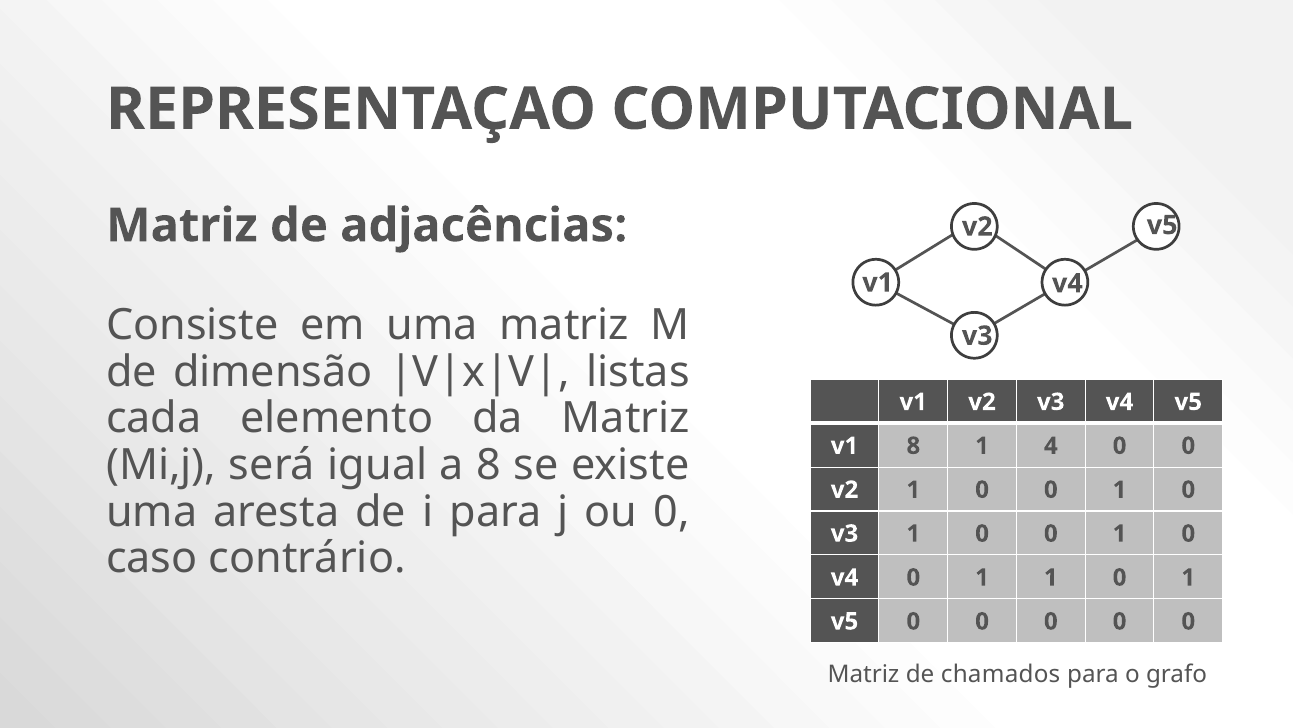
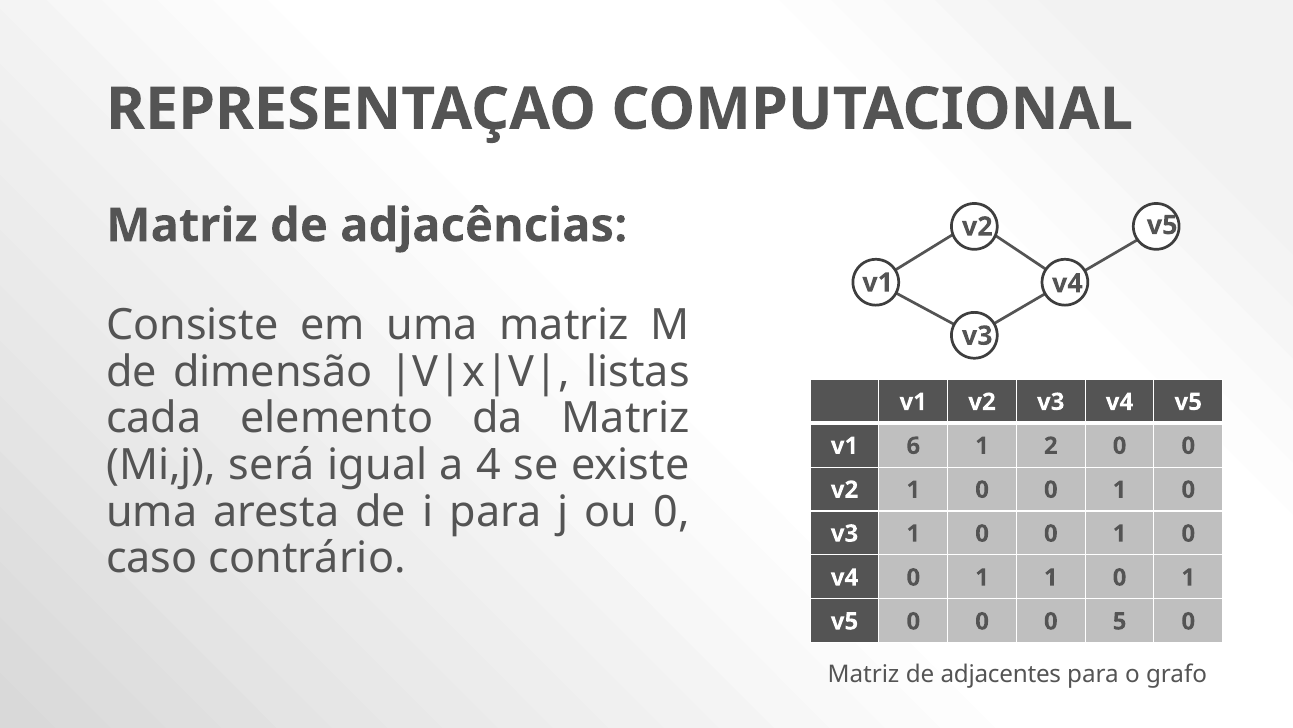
v1 8: 8 -> 6 (913, 446)
4: 4 -> 2 (1051, 446)
a 8: 8 -> 4 (489, 465)
0: 0 -> 5 (1120, 621)
chamados: chamados -> adjacentes (1001, 674)
